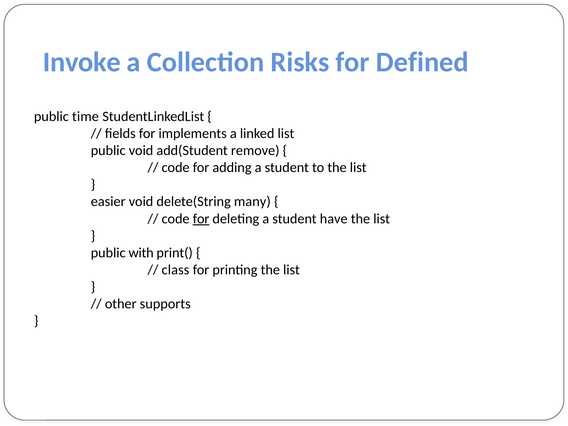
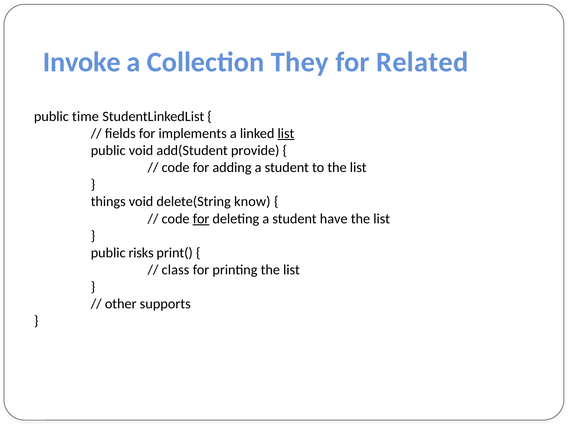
Risks: Risks -> They (300, 62)
Defined: Defined -> Related (422, 62)
list underline: none -> present (286, 133)
remove: remove -> provide (255, 151)
easier: easier -> things (108, 202)
many: many -> know (252, 202)
with: with -> risks (141, 253)
